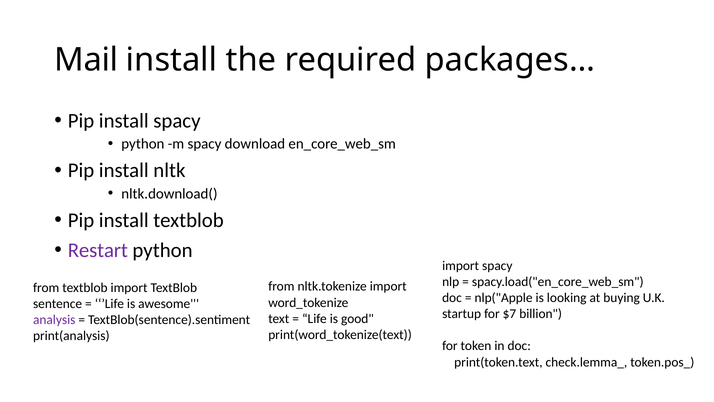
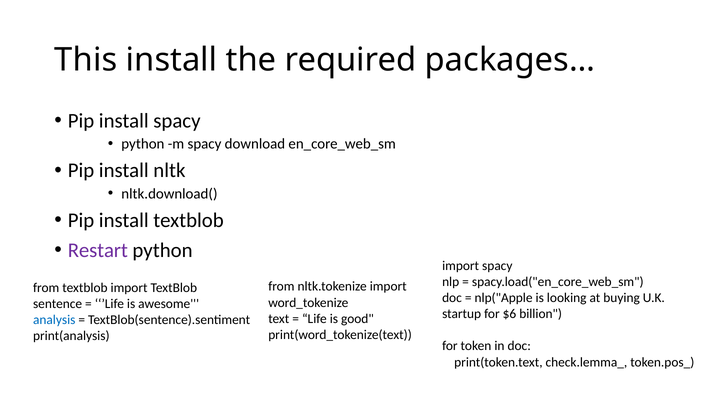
Mail: Mail -> This (86, 60)
$7: $7 -> $6 (509, 314)
analysis colour: purple -> blue (54, 319)
